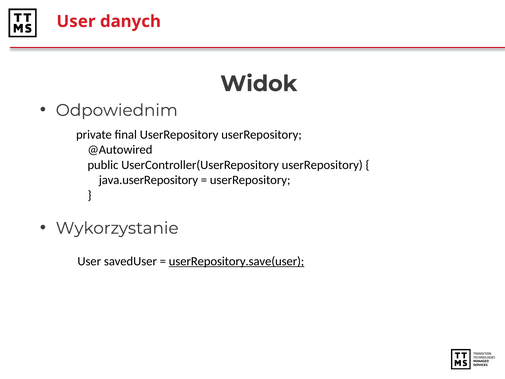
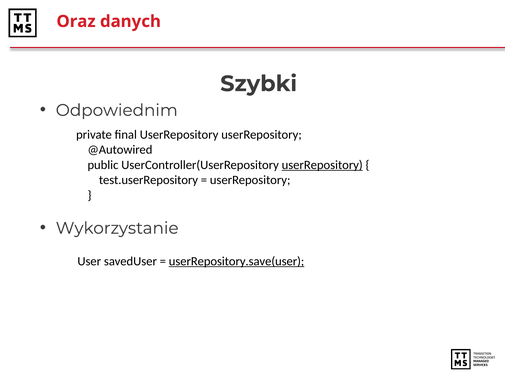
User: User -> Oraz (76, 21)
Widok: Widok -> Szybki (259, 84)
userRepository underline: none -> present (322, 165)
java.userRepository: java.userRepository -> test.userRepository (148, 180)
